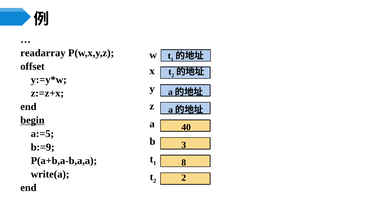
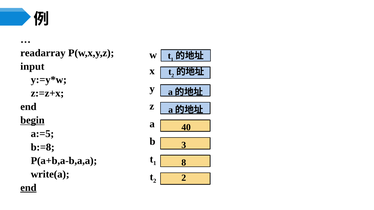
offset: offset -> input (32, 66)
b:=9: b:=9 -> b:=8 (43, 147)
end underline: none -> present (28, 188)
